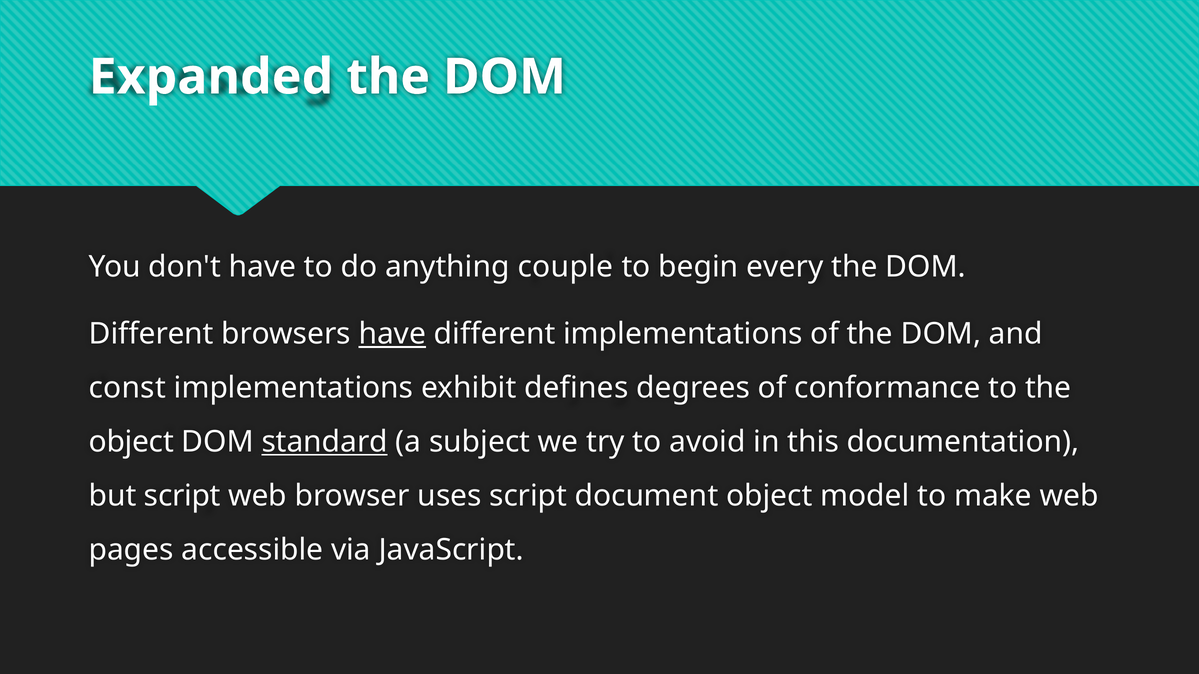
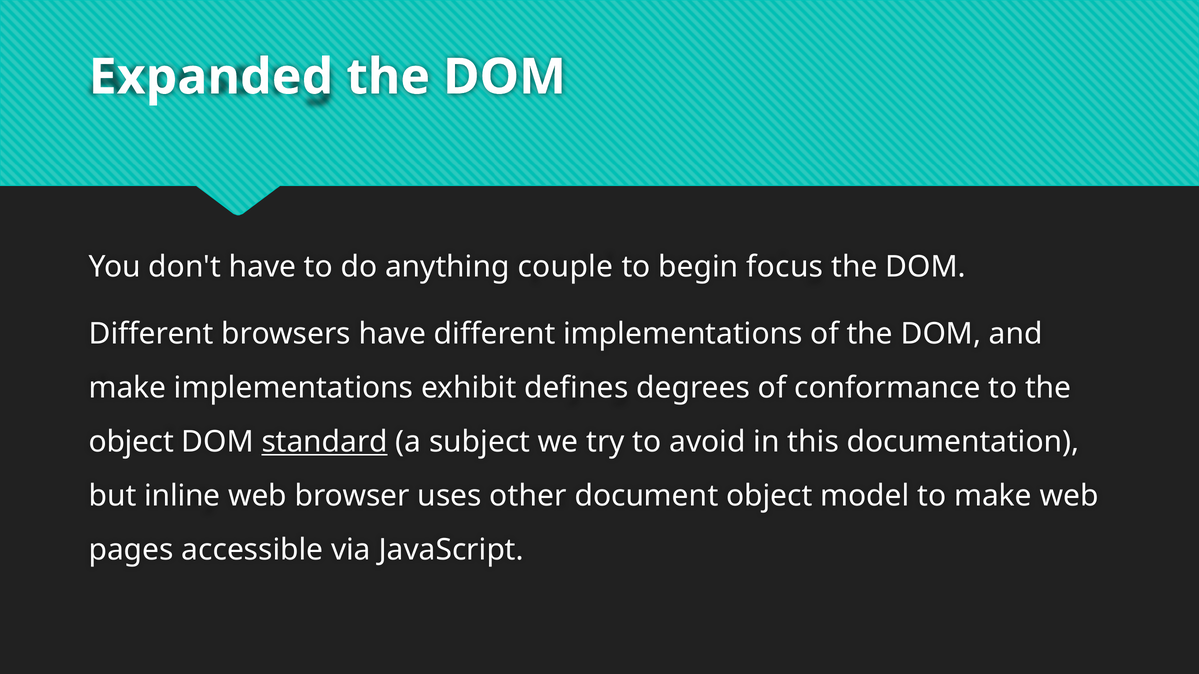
every: every -> focus (785, 267)
have underline: present -> none (392, 334)
const: const -> make (127, 388)
but script: script -> inline (182, 496)
uses script: script -> other (528, 496)
